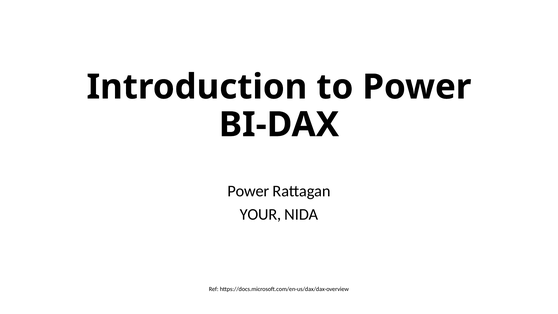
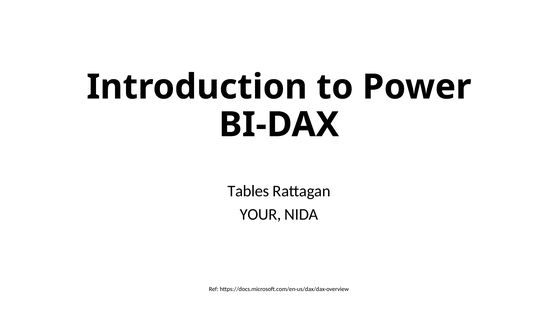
Power: Power -> Tables (248, 191)
